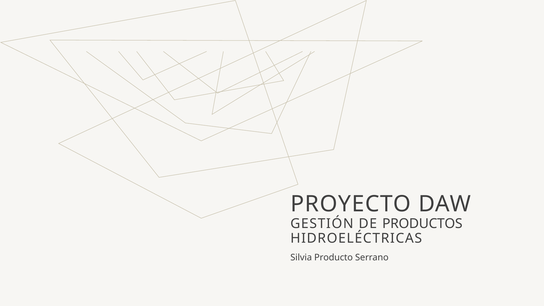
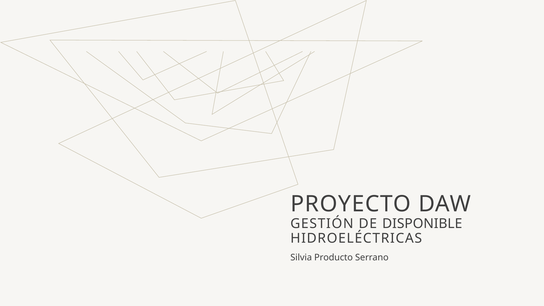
PRODUCTOS: PRODUCTOS -> DISPONIBLE (422, 224)
